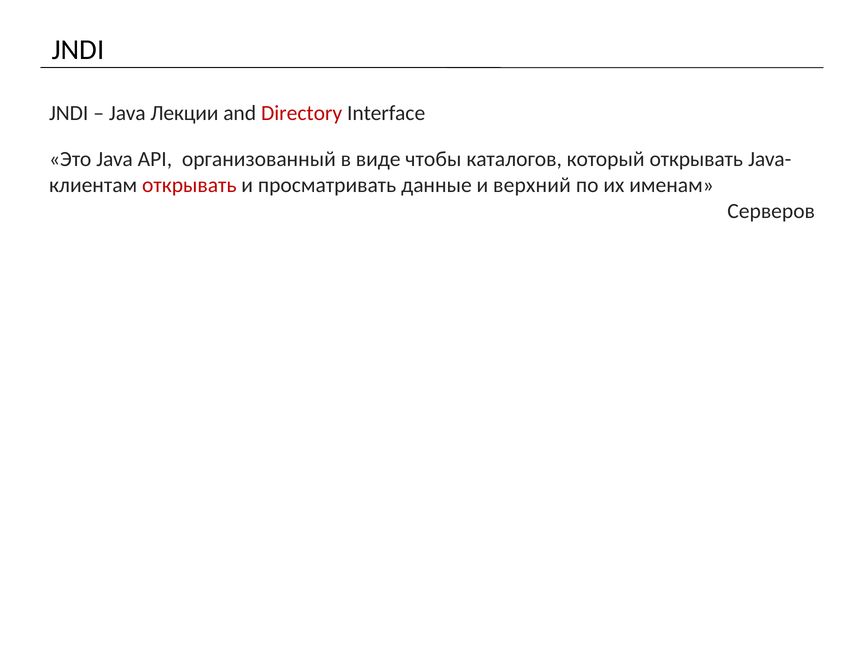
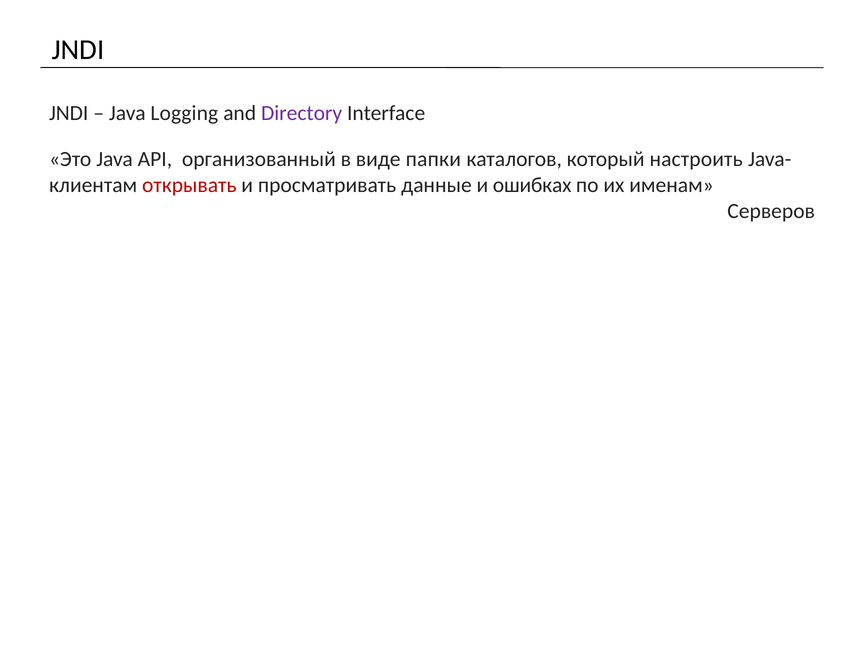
Лекции: Лекции -> Logging (184, 113)
Directory colour: red -> purple (302, 113)
чтобы: чтобы -> папки (433, 159)
который открывать: открывать -> настроить (696, 159)
верхний: верхний -> ошибках (532, 185)
